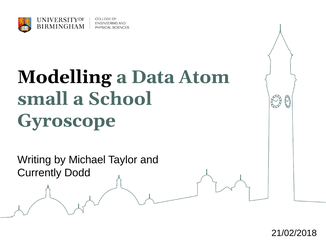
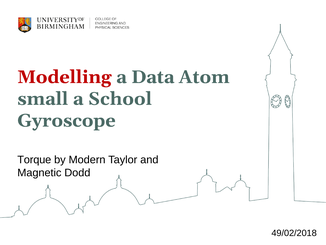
Modelling colour: black -> red (64, 77)
Writing: Writing -> Torque (34, 159)
Michael: Michael -> Modern (87, 159)
Currently: Currently -> Magnetic (39, 172)
21/02/2018: 21/02/2018 -> 49/02/2018 (294, 233)
